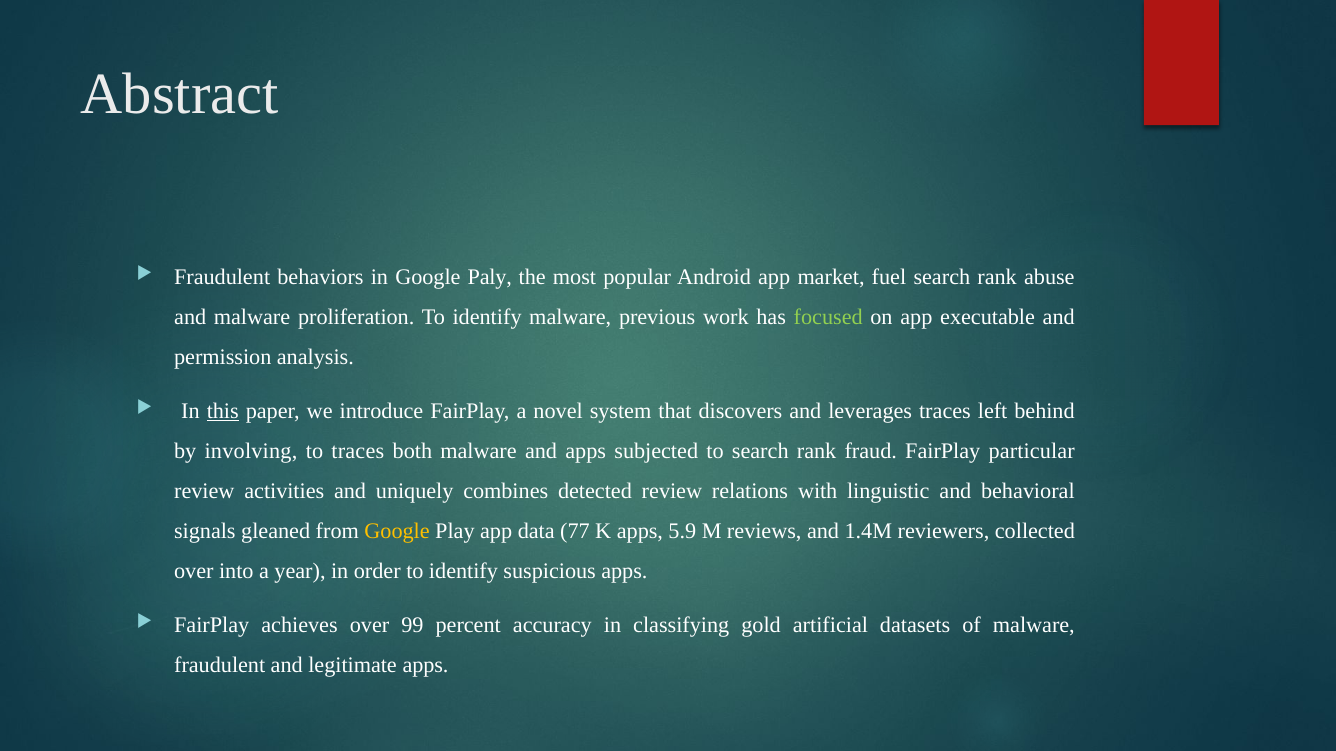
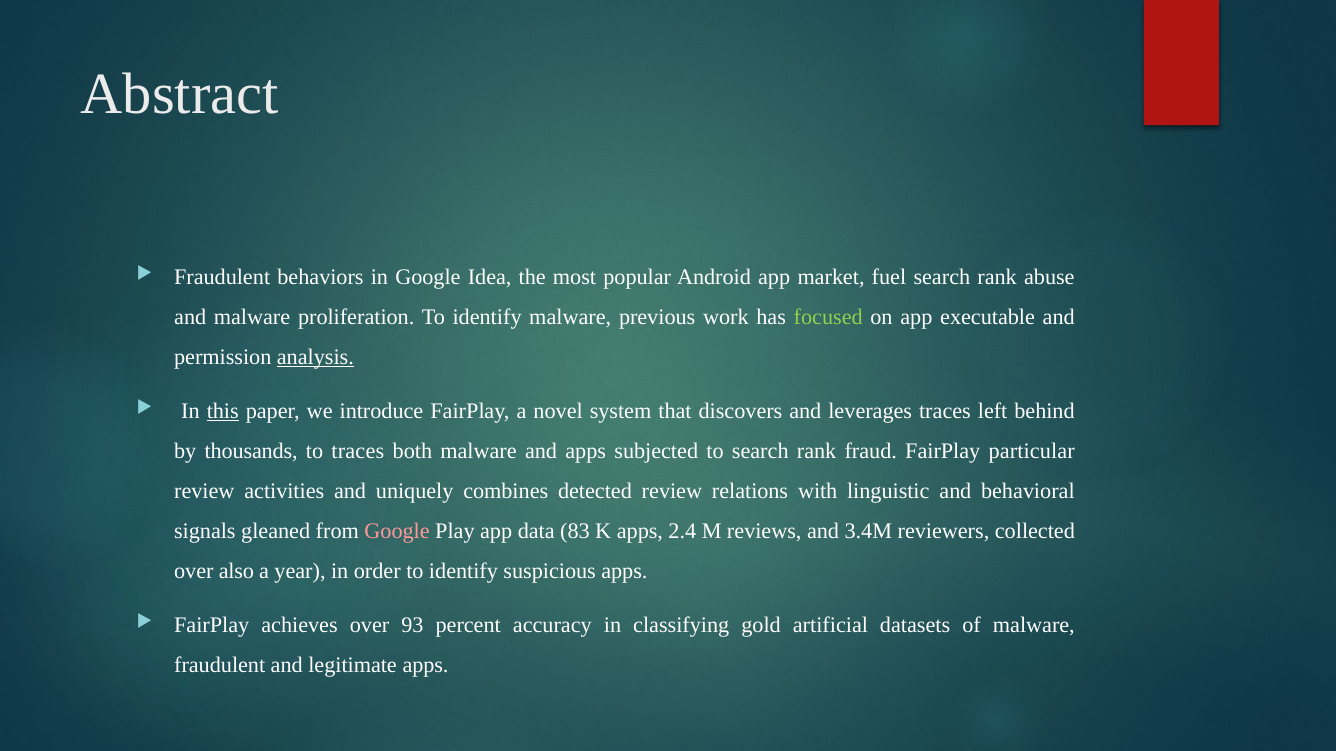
Paly: Paly -> Idea (490, 277)
analysis underline: none -> present (315, 357)
involving: involving -> thousands (251, 451)
Google colour: yellow -> pink (397, 532)
77: 77 -> 83 (575, 532)
5.9: 5.9 -> 2.4 (682, 532)
1.4M: 1.4M -> 3.4M (868, 532)
into: into -> also (236, 572)
99: 99 -> 93 (412, 626)
